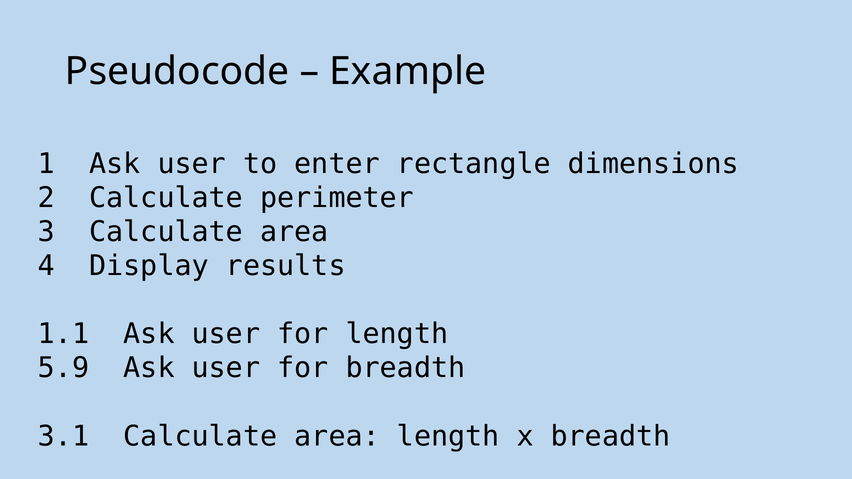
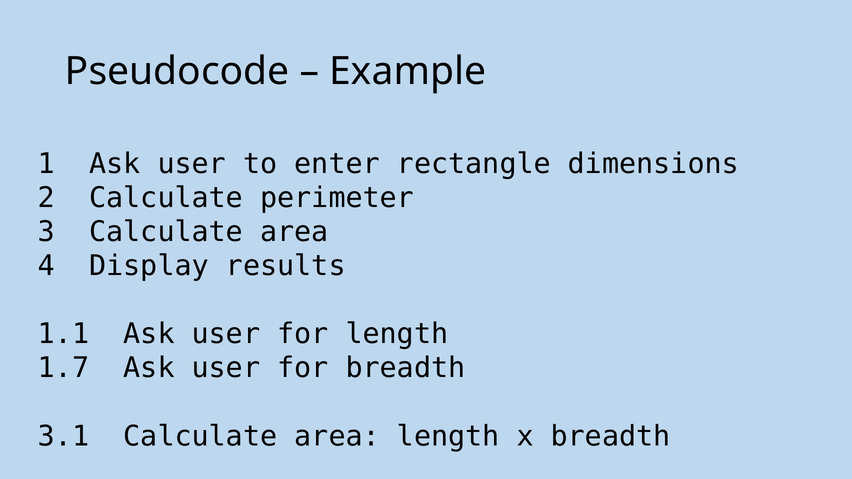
5.9: 5.9 -> 1.7 (64, 368)
